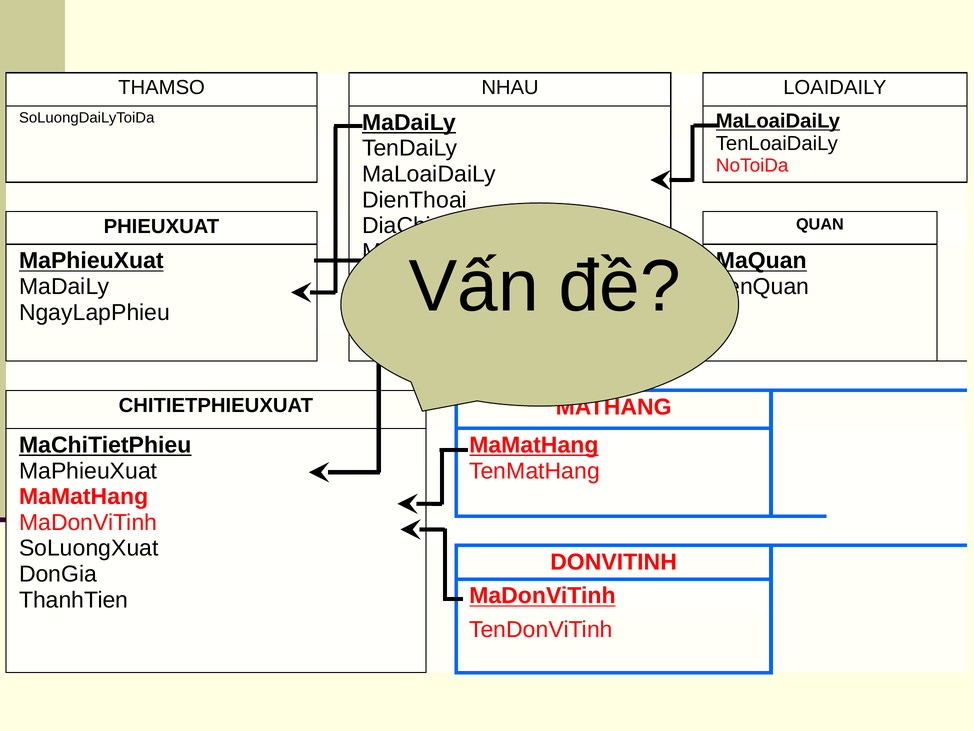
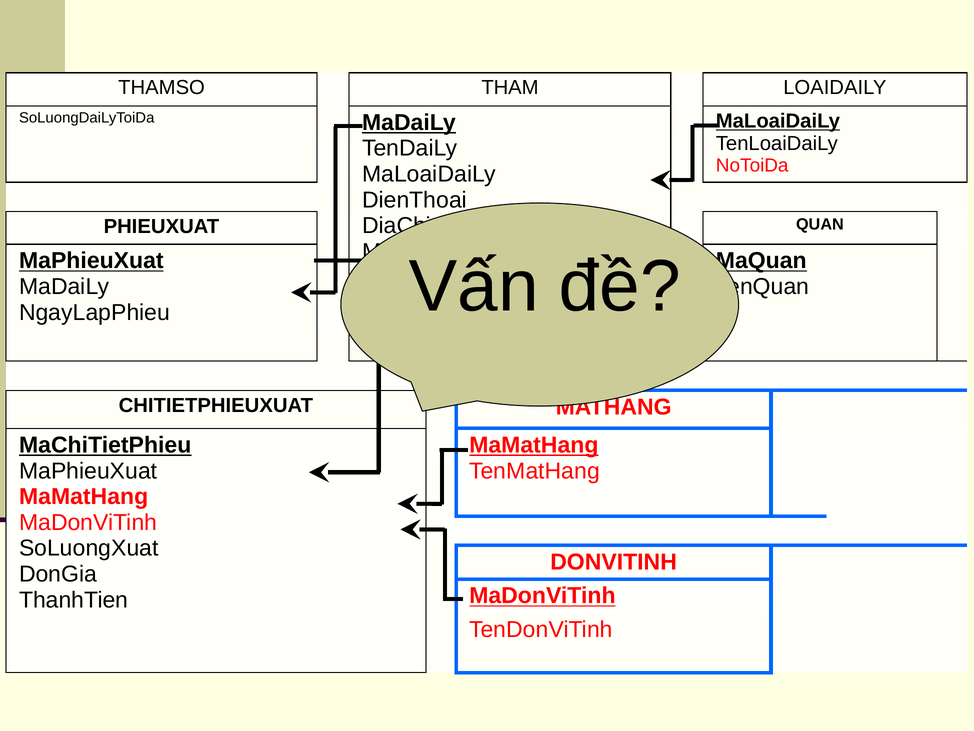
NHAU: NHAU -> THAM (510, 88)
